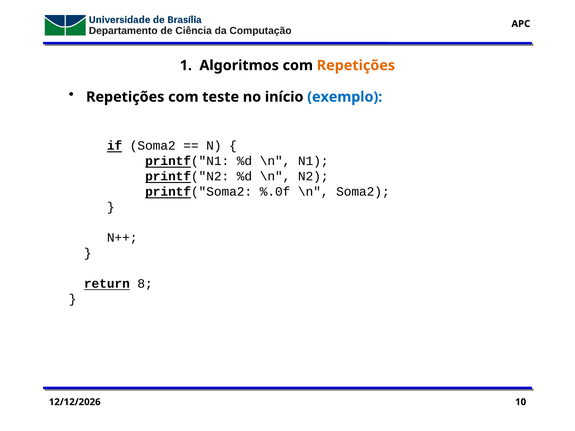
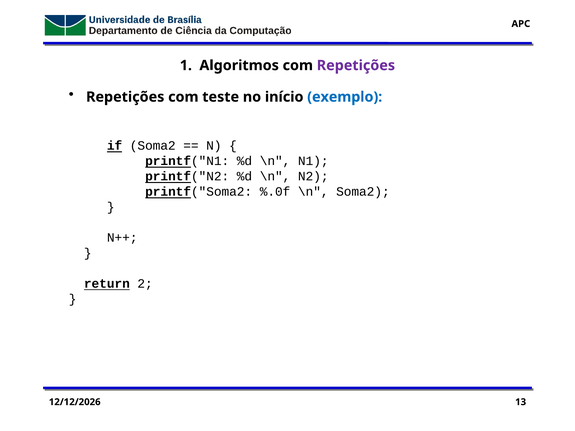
Repetições colour: orange -> purple (356, 65)
8: 8 -> 2 (145, 284)
10: 10 -> 13 (521, 402)
